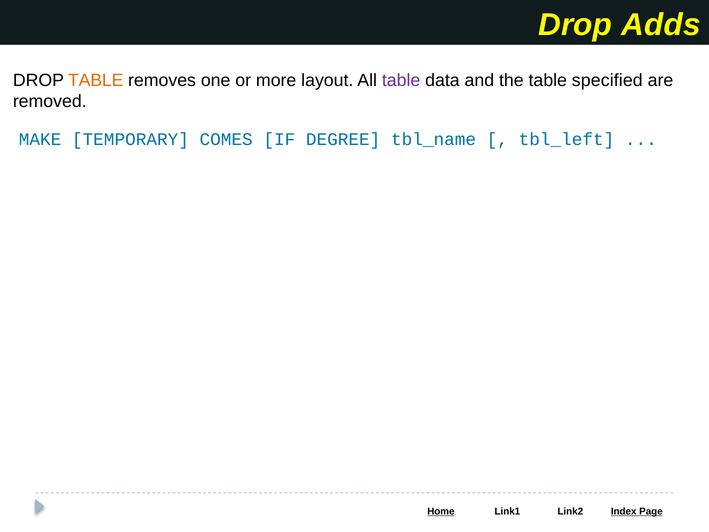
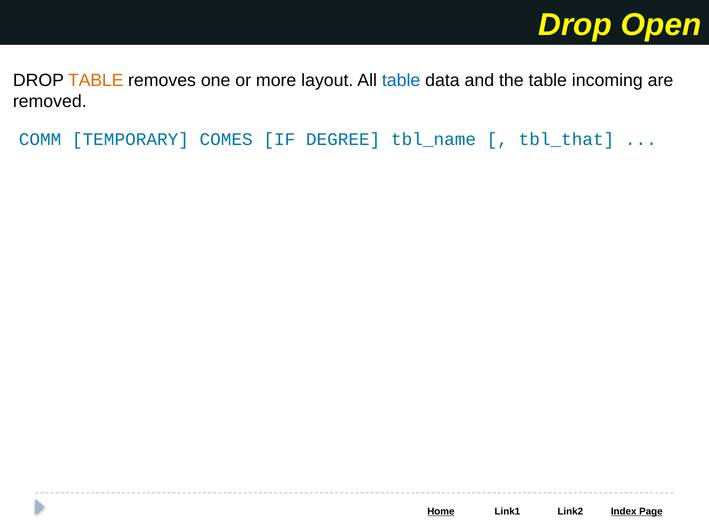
Adds: Adds -> Open (661, 25)
table colour: purple -> blue (401, 80)
specified: specified -> incoming (607, 80)
MAKE: MAKE -> COMM (40, 139)
tbl_left: tbl_left -> tbl_that (566, 139)
